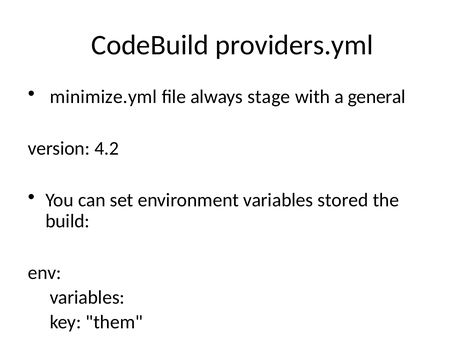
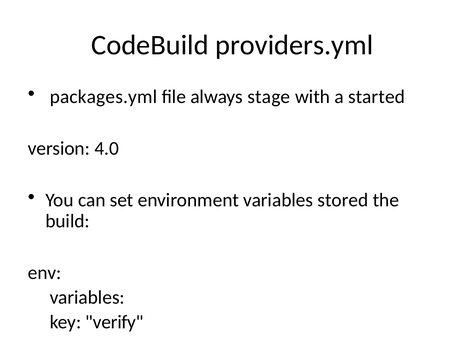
minimize.yml: minimize.yml -> packages.yml (103, 97)
general: general -> started (377, 97)
4.2: 4.2 -> 4.0 (107, 148)
them: them -> verify (114, 322)
